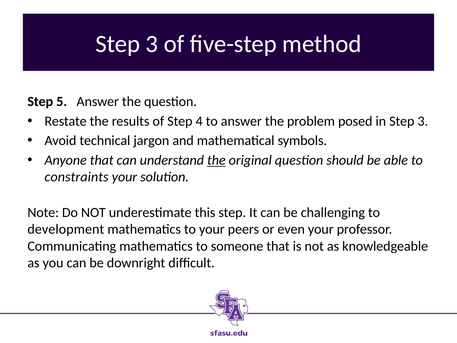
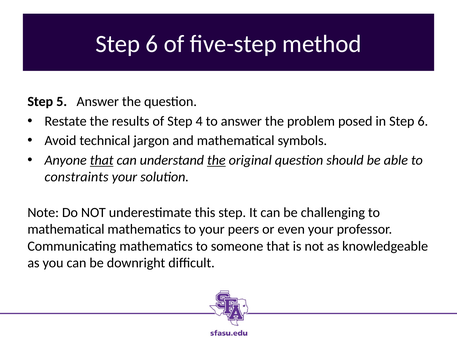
3: 3 -> 6 (152, 44)
in Step 3: 3 -> 6 (423, 121)
that underline: none -> present (102, 160)
development: development -> mathematical (66, 229)
